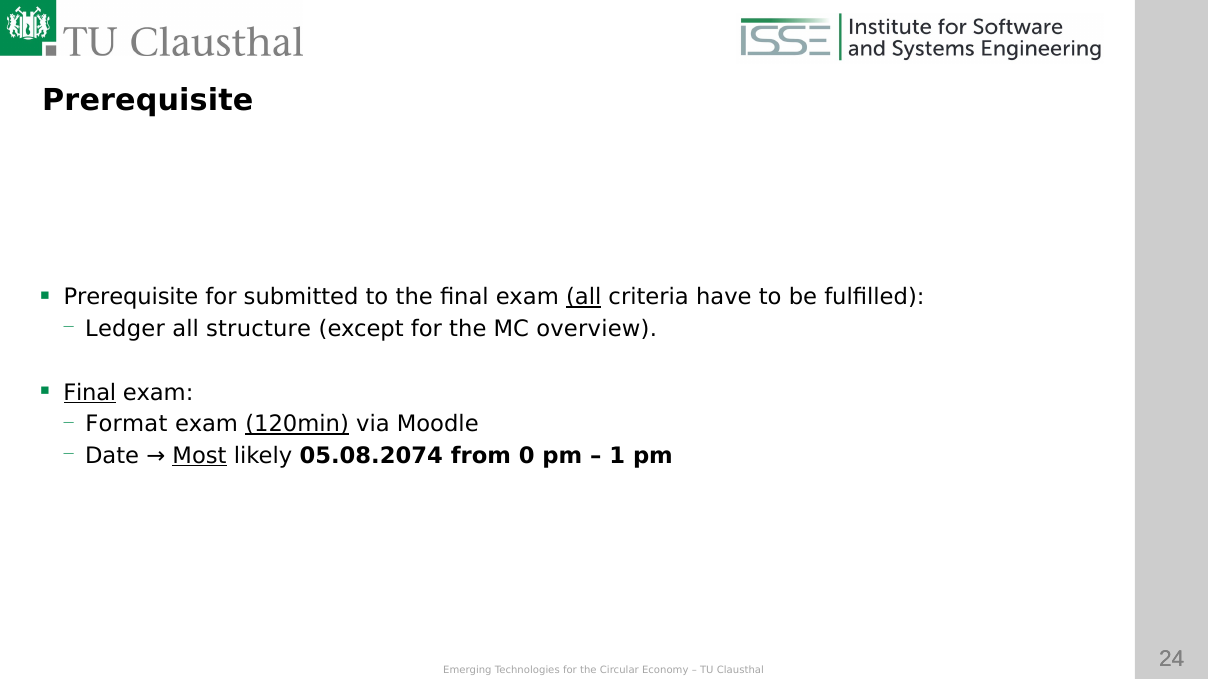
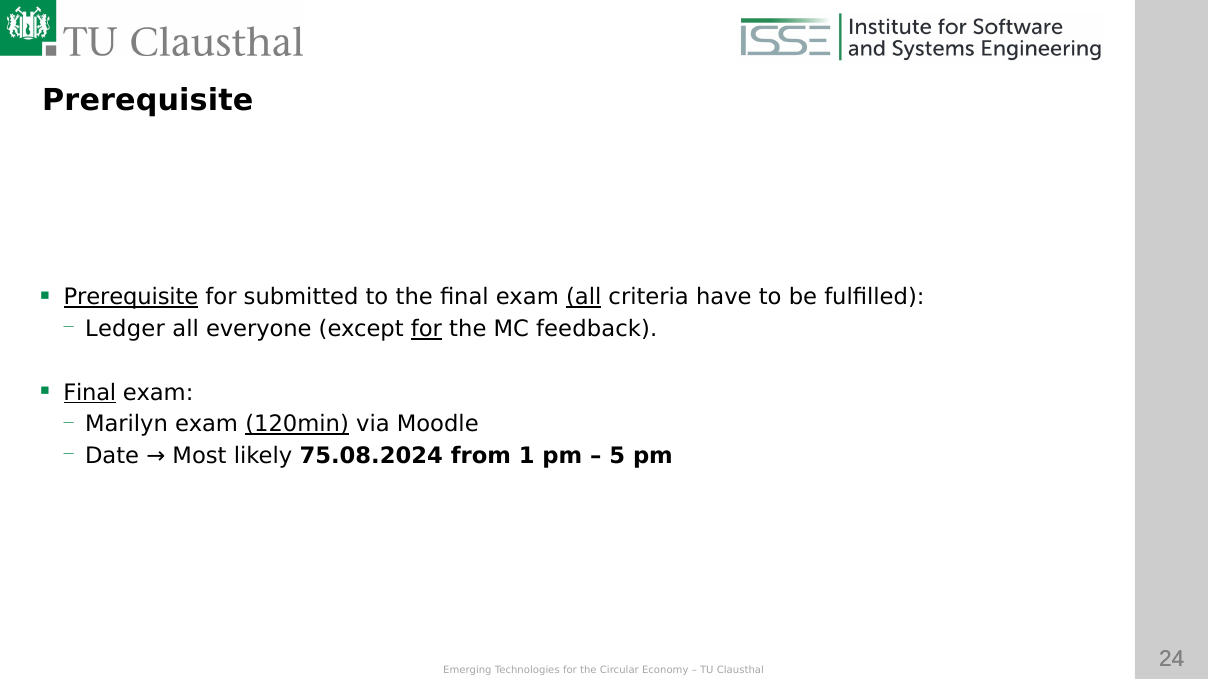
Prerequisite underline: none -> present (131, 297)
structure: structure -> everyone (259, 329)
for underline: none -> present (426, 329)
overview: overview -> feedback (597, 329)
Format: Format -> Marilyn (127, 424)
Most underline: present -> none (199, 456)
05.08.2074: 05.08.2074 -> 75.08.2024 (371, 456)
0: 0 -> 1 (527, 456)
1: 1 -> 5 (617, 456)
